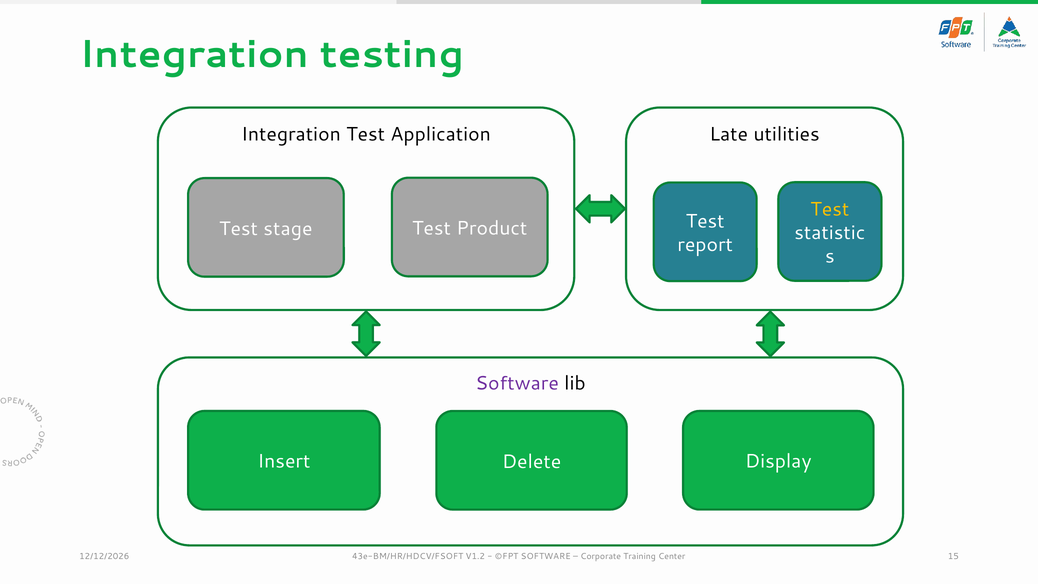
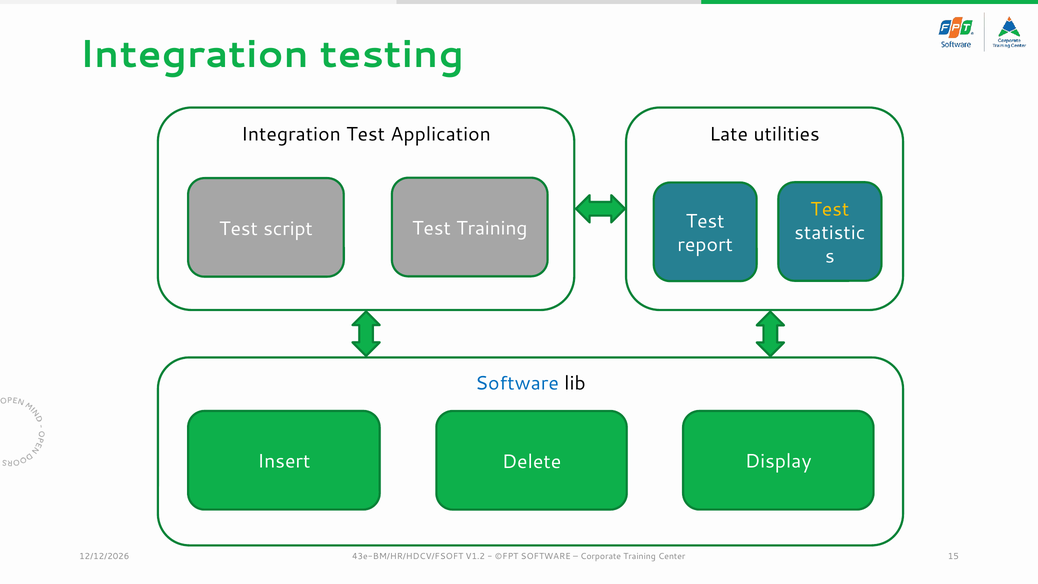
stage: stage -> script (288, 229)
Test Product: Product -> Training (492, 228)
Software colour: purple -> blue (517, 383)
